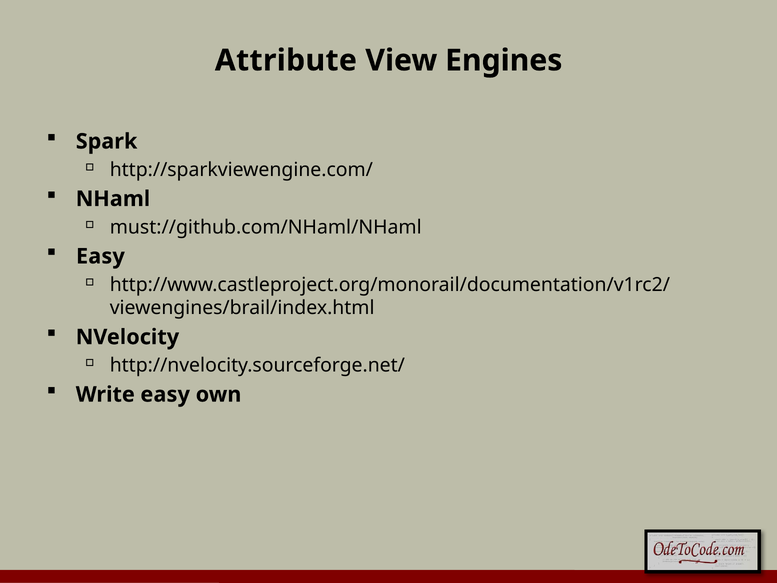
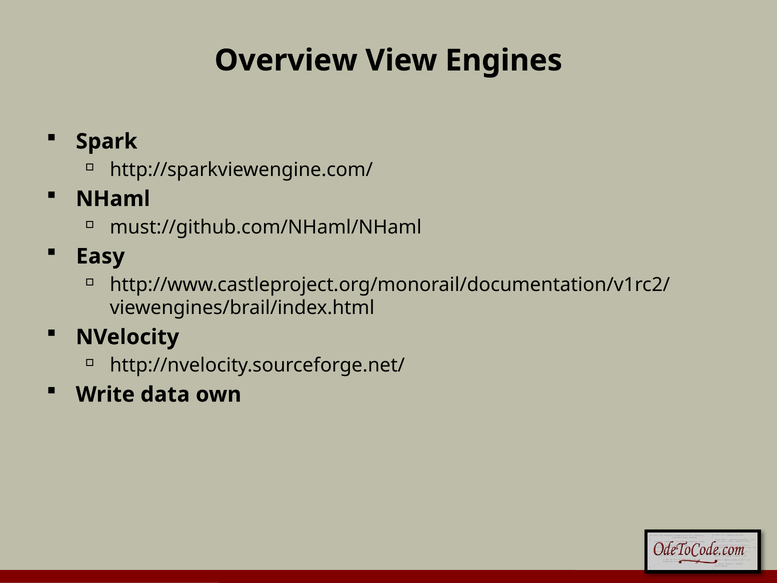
Attribute: Attribute -> Overview (286, 60)
Write easy: easy -> data (165, 394)
